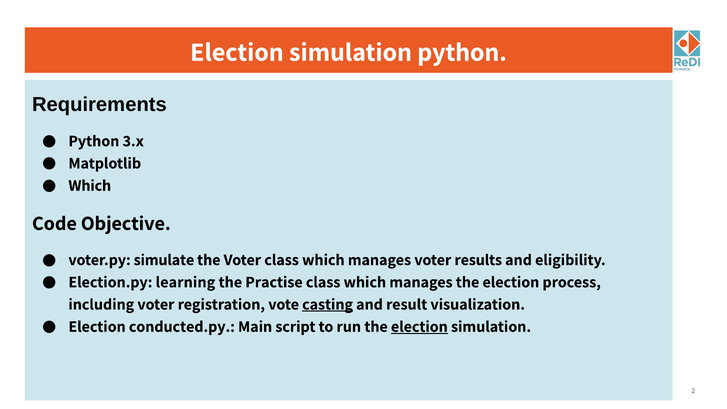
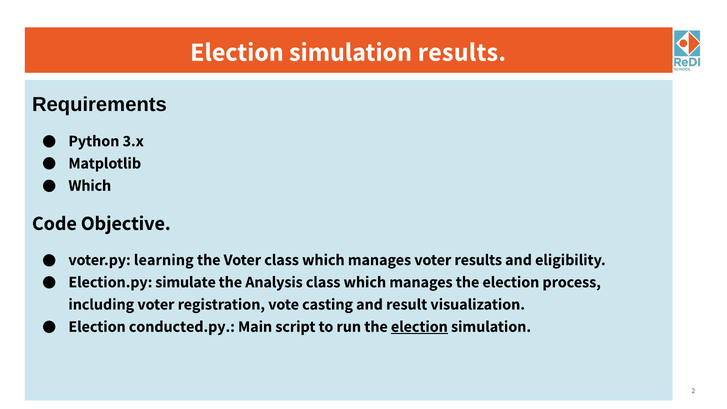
simulation python: python -> results (462, 52)
simulate: simulate -> learning (164, 260)
learning: learning -> simulate (186, 282)
Practise: Practise -> Analysis (274, 282)
casting underline: present -> none (328, 304)
